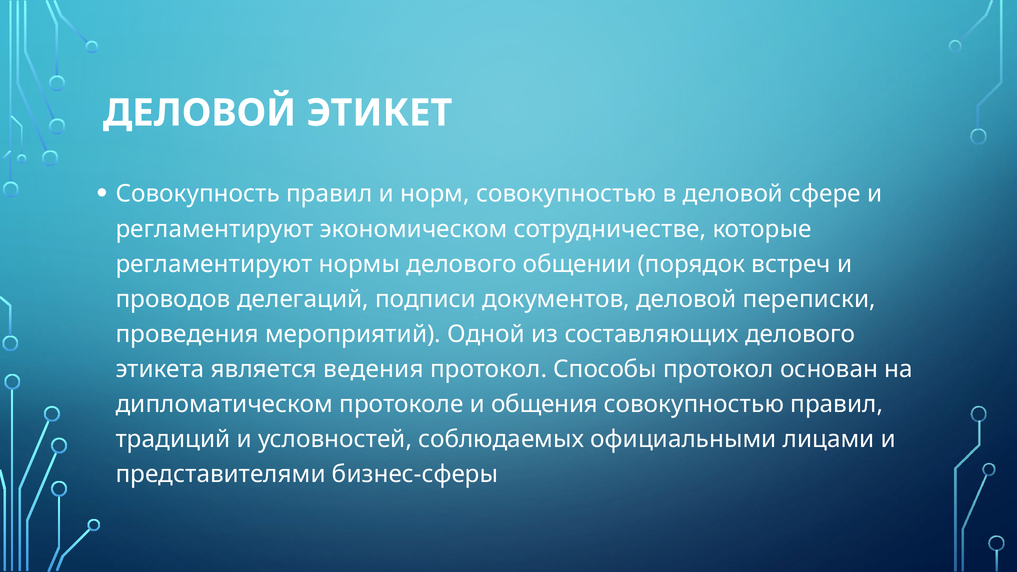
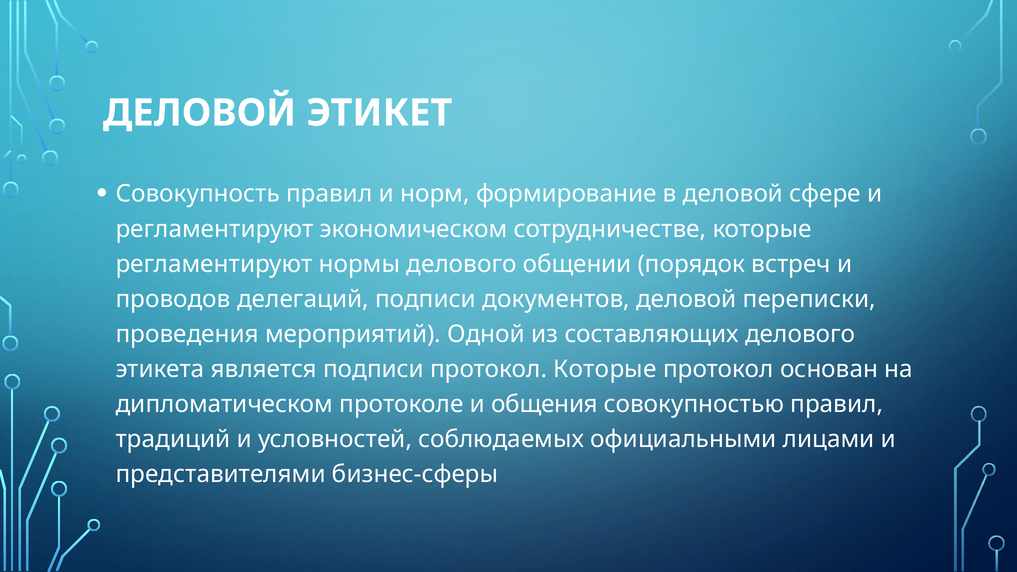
норм совокупностью: совокупностью -> формирование (566, 194)
является ведения: ведения -> подписи (374, 369)
протокол Способы: Способы -> Которые (605, 369)
